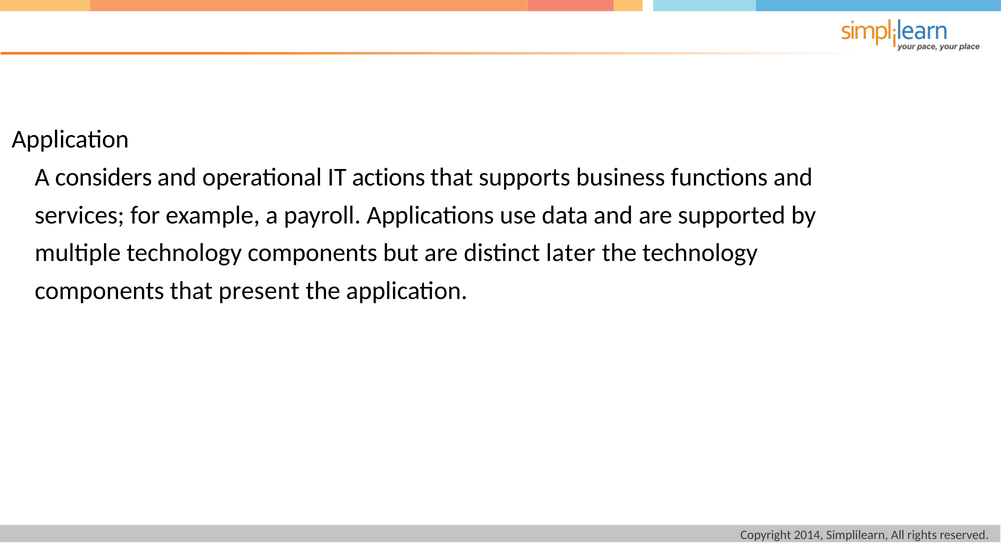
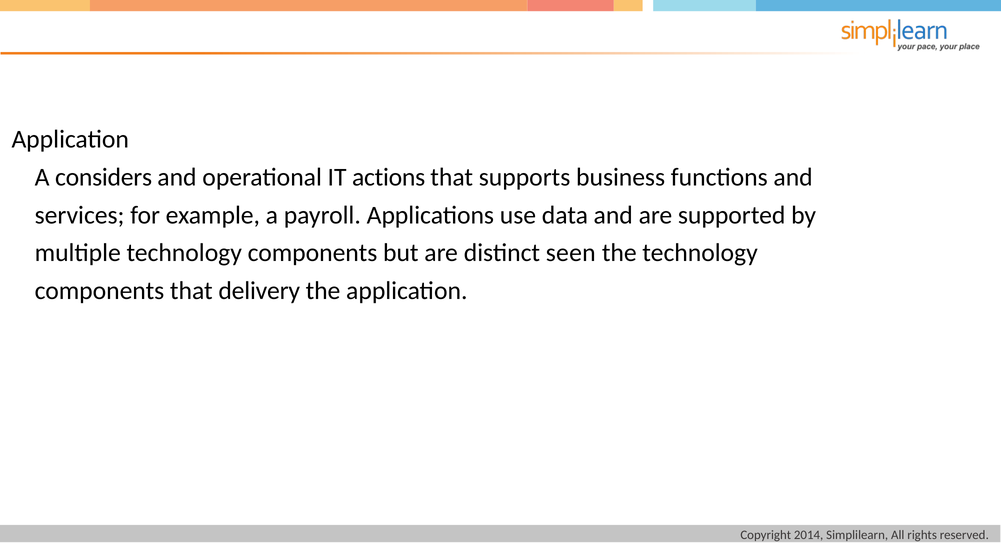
later: later -> seen (571, 253)
present: present -> delivery (259, 290)
